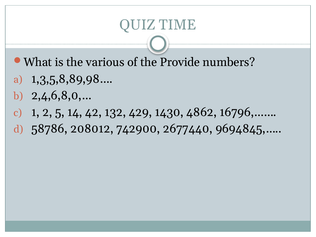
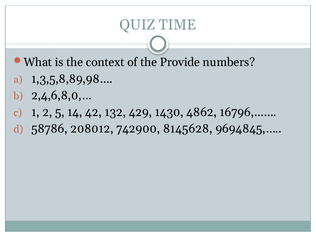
various: various -> context (105, 62)
2677440: 2677440 -> 8145628 (188, 129)
